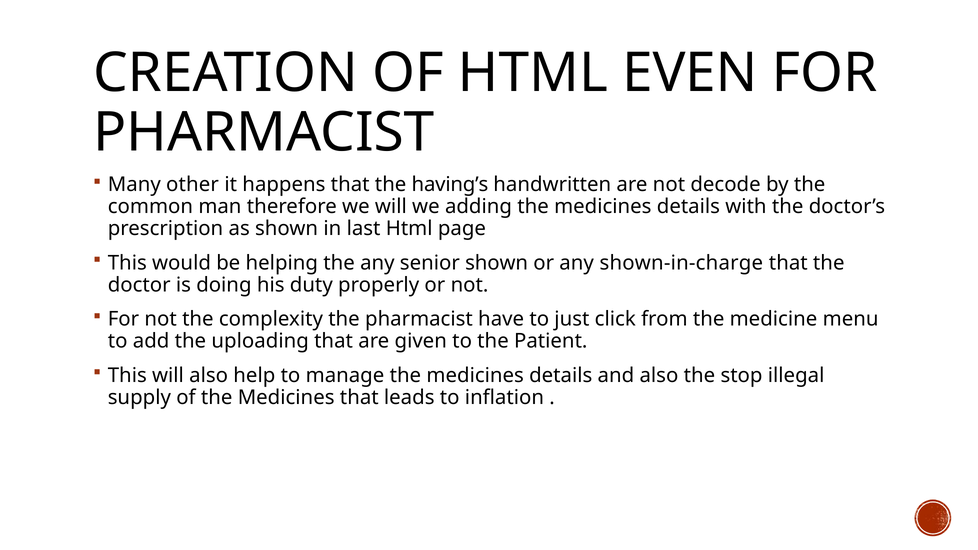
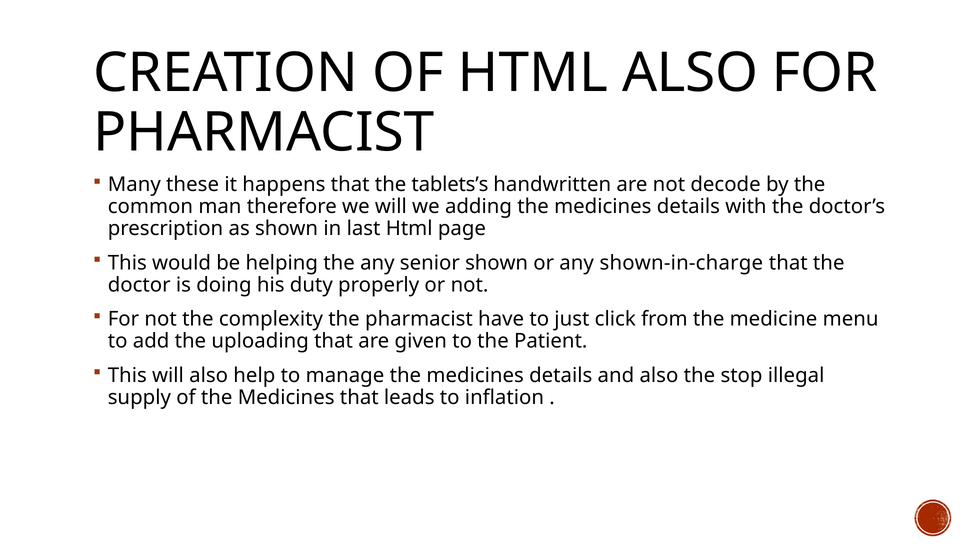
HTML EVEN: EVEN -> ALSO (690, 73)
other: other -> these (193, 185)
having’s: having’s -> tablets’s (450, 185)
